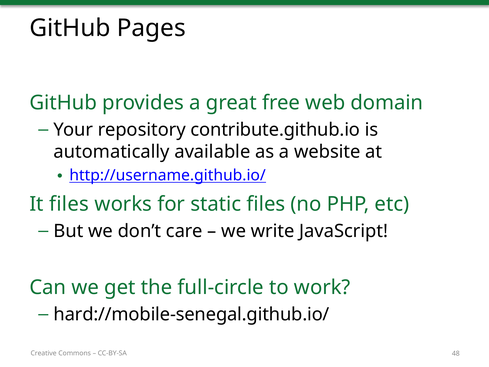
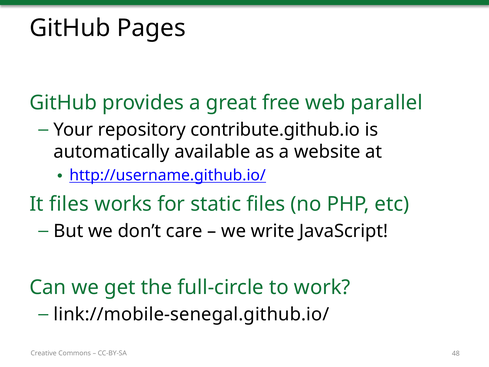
domain: domain -> parallel (387, 103)
hard://mobile-senegal.github.io/: hard://mobile-senegal.github.io/ -> link://mobile-senegal.github.io/ (191, 314)
